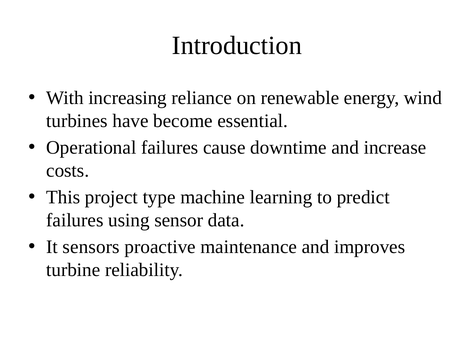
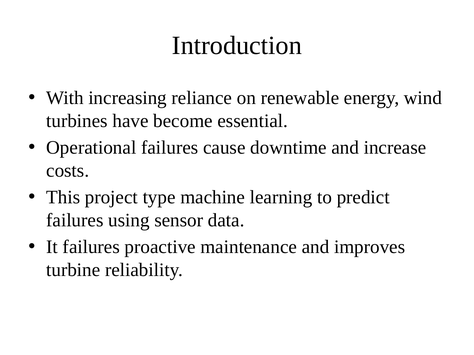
It sensors: sensors -> failures (91, 247)
